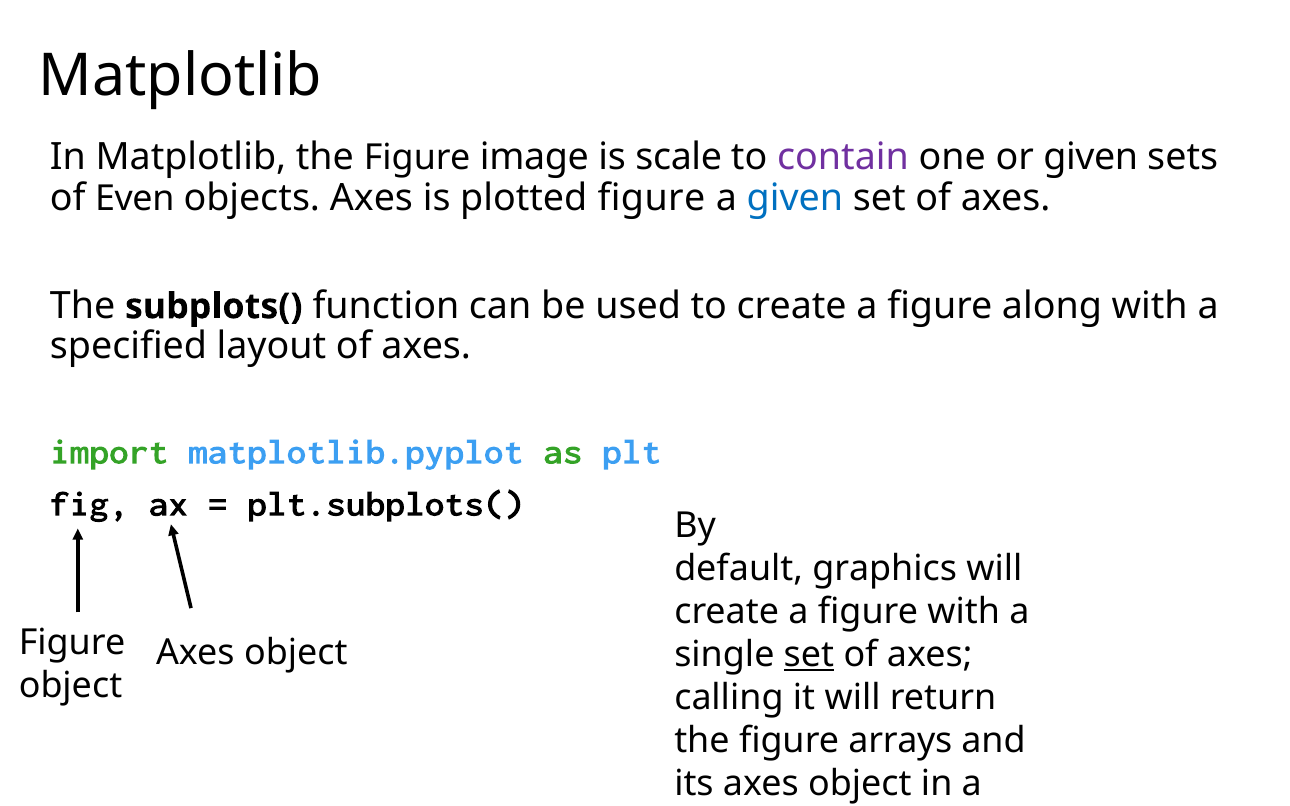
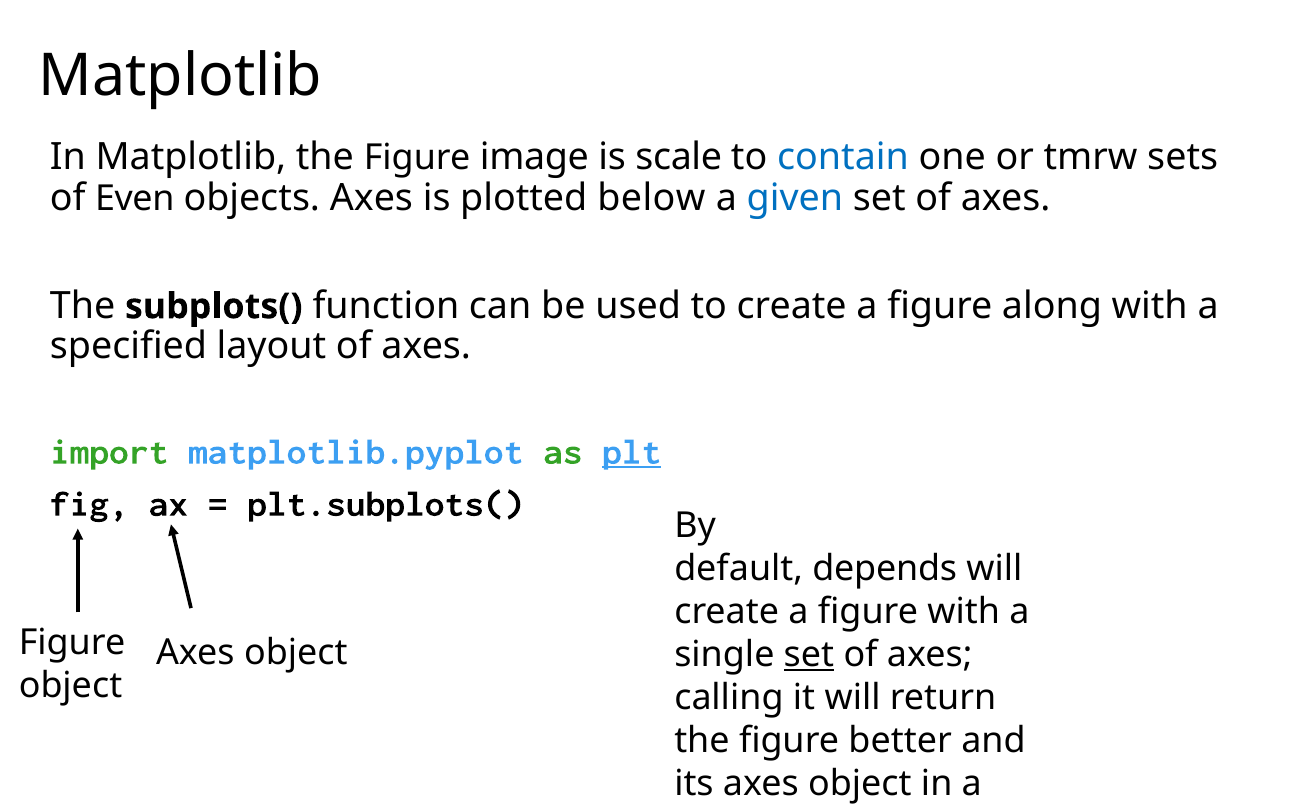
contain colour: purple -> blue (843, 157)
or given: given -> tmrw (1091, 157)
plotted figure: figure -> below (651, 198)
plt underline: none -> present (632, 452)
graphics: graphics -> depends (885, 569)
arrays: arrays -> better (900, 741)
